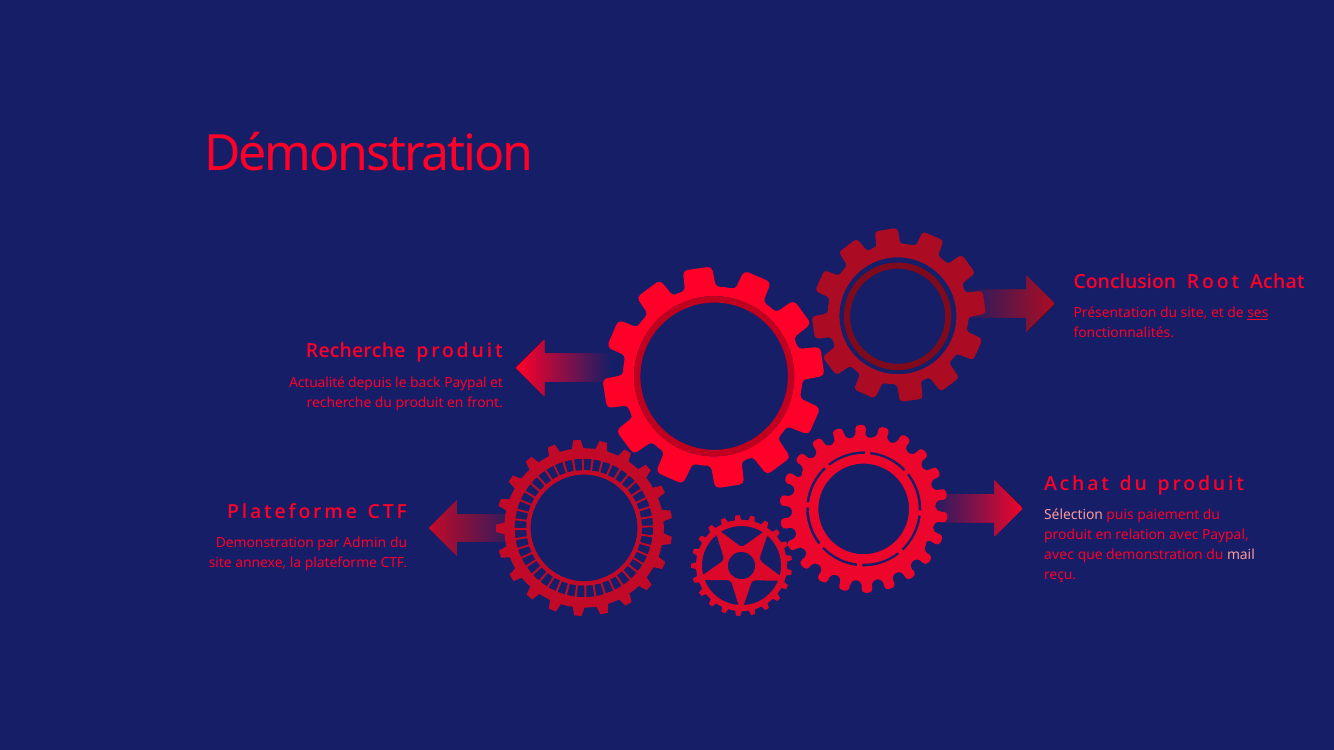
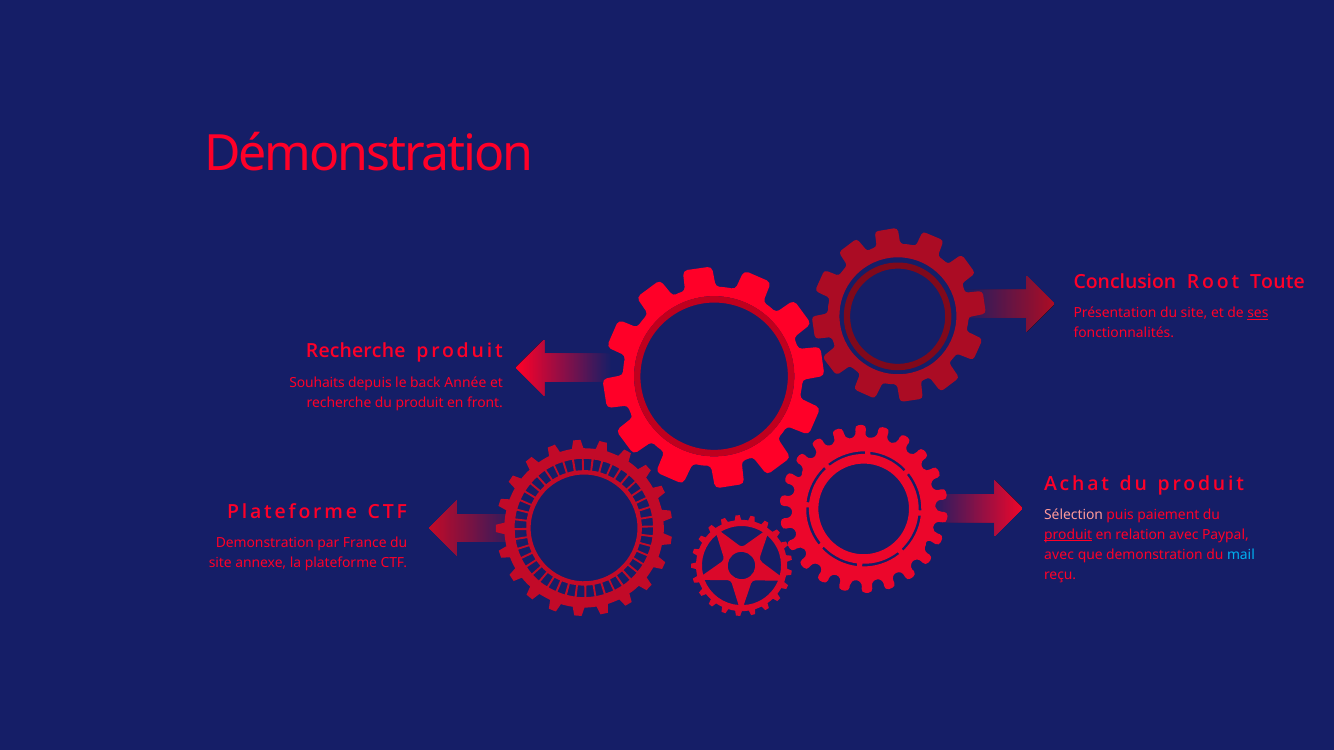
Root Achat: Achat -> Toute (1277, 282)
Actualité: Actualité -> Souhaits (317, 383)
back Paypal: Paypal -> Année (465, 383)
produit underline: none -> present (1068, 535)
Admin: Admin -> France (365, 543)
mail colour: pink -> light blue (1241, 555)
